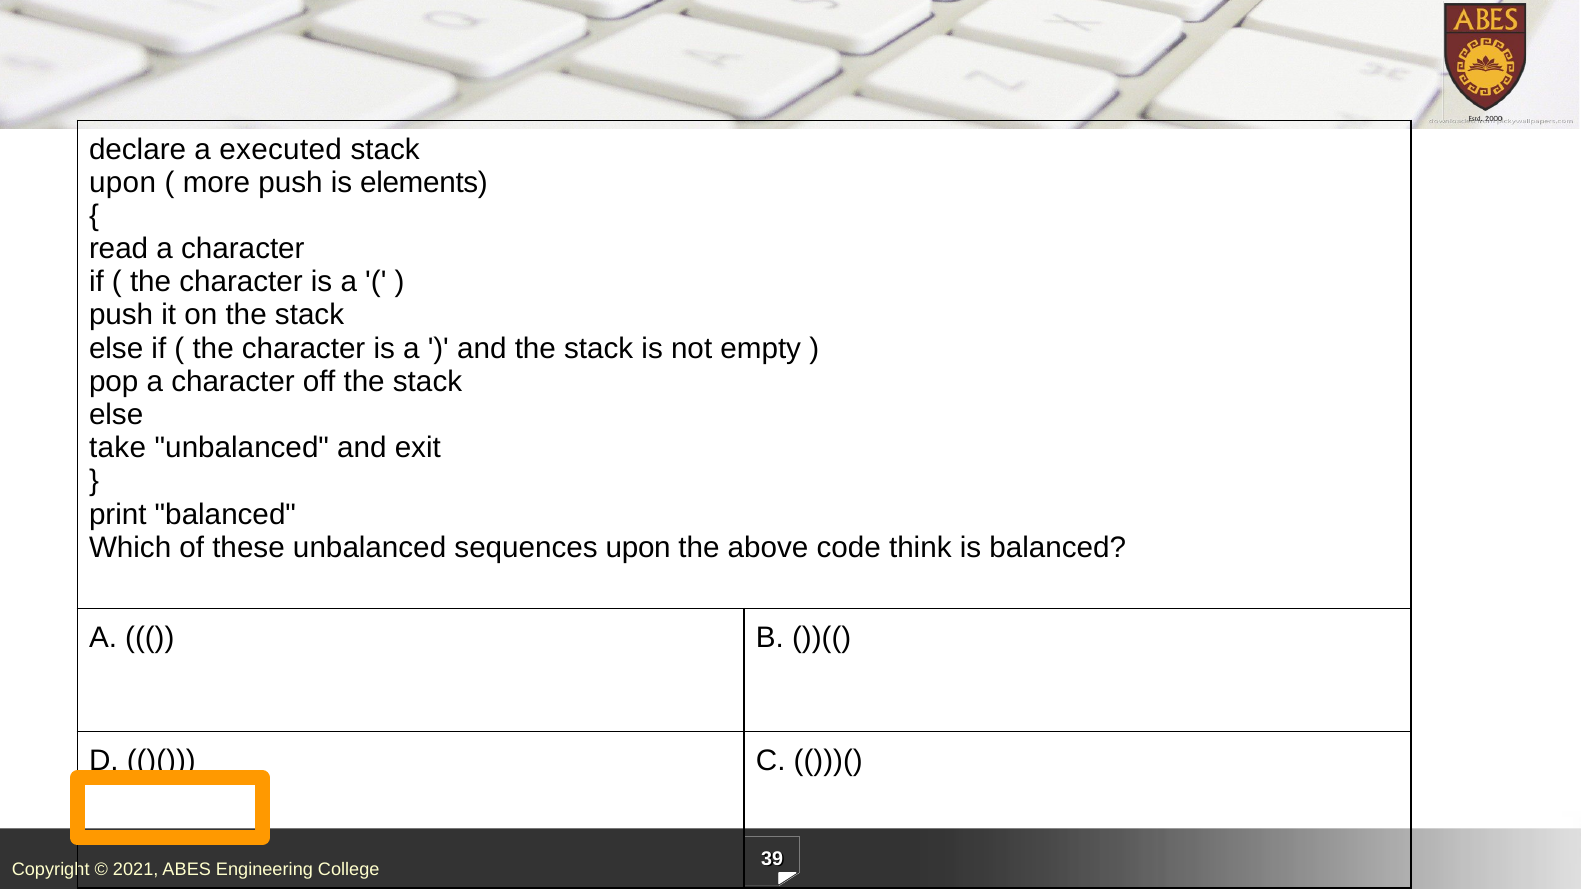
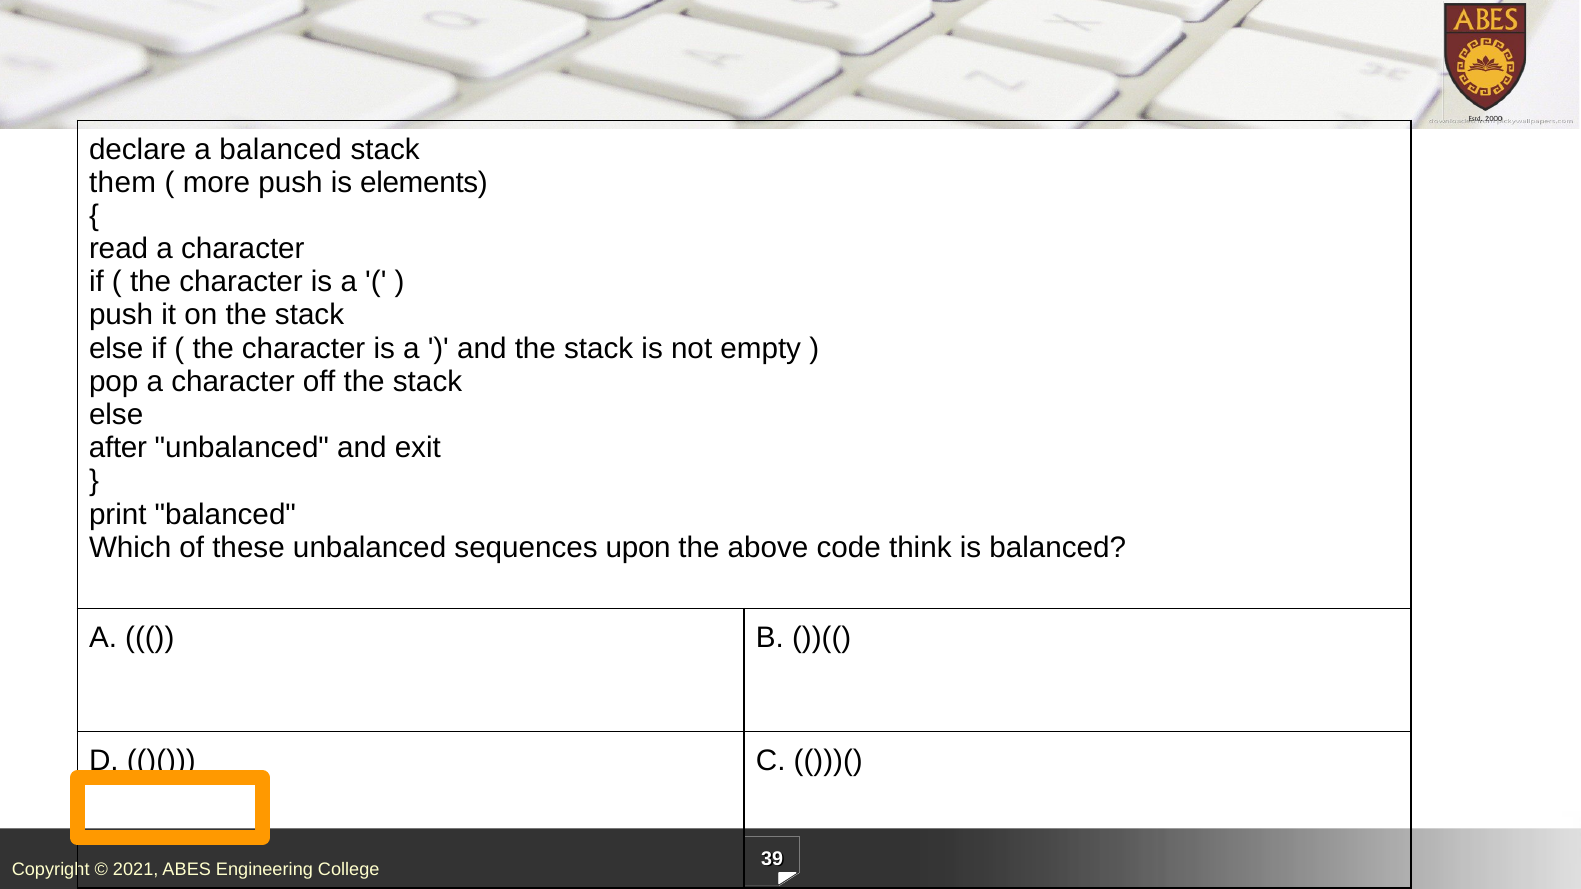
a executed: executed -> balanced (281, 149)
upon: upon -> them (123, 183)
take: take -> after (118, 448)
